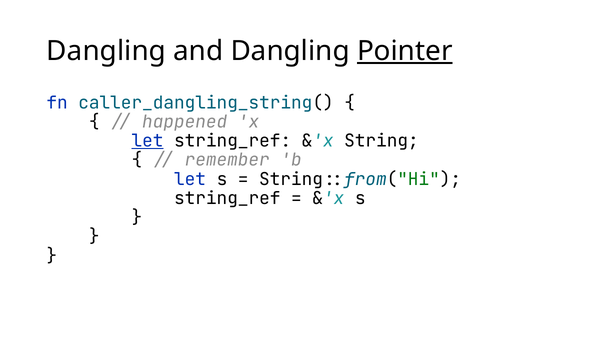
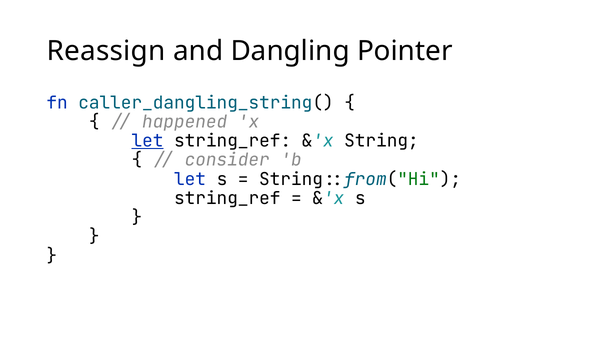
Dangling: Dangling -> Reassign (106, 51)
Pointer underline: present -> none (405, 51)
remember: remember -> consider (227, 160)
